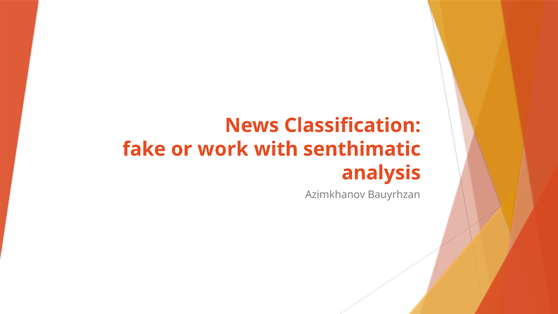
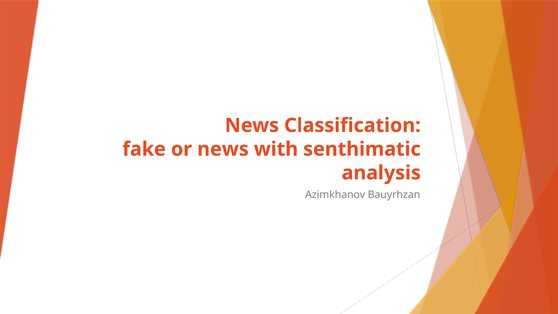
or work: work -> news (223, 149)
